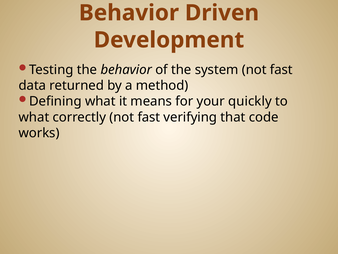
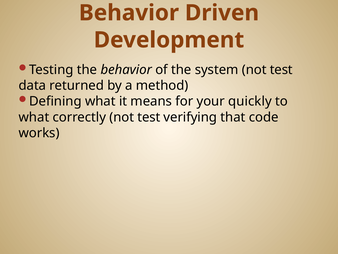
system not fast: fast -> test (281, 70)
correctly not fast: fast -> test (149, 117)
